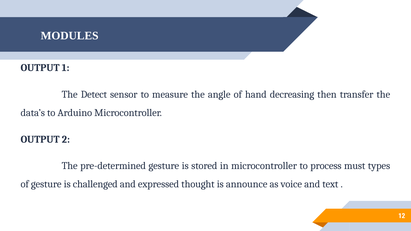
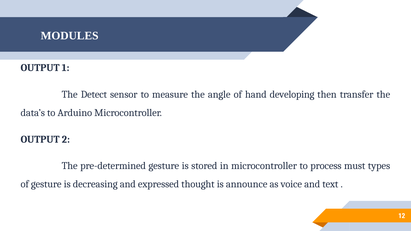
decreasing: decreasing -> developing (292, 94)
challenged: challenged -> decreasing (95, 184)
